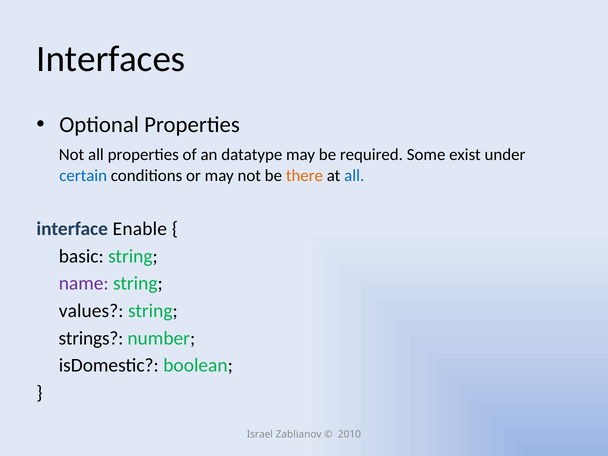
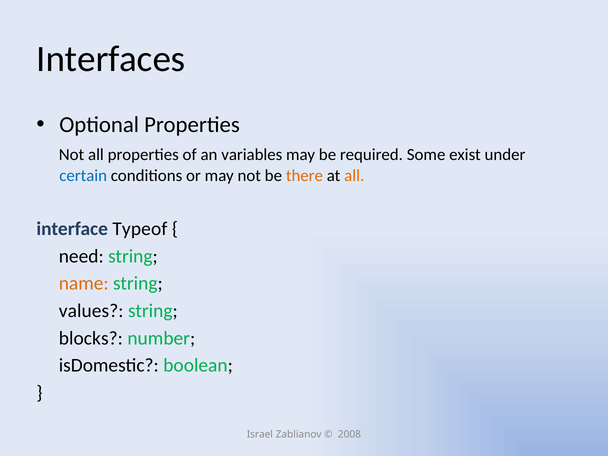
datatype: datatype -> variables (252, 155)
all colour: blue -> orange (354, 175)
Enable: Enable -> Typeof (140, 229)
basic: basic -> need (81, 256)
name colour: purple -> orange (84, 283)
strings: strings -> blocks (91, 338)
2010: 2010 -> 2008 (349, 435)
